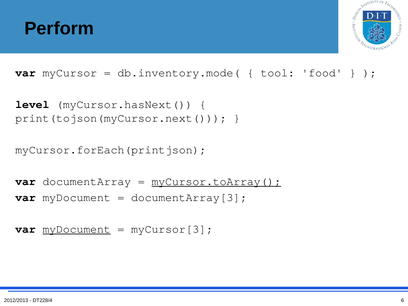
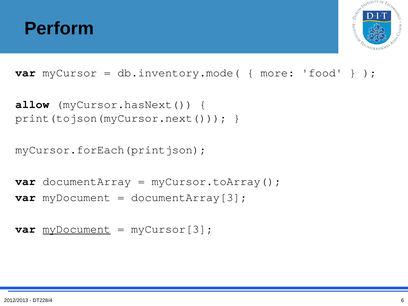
tool: tool -> more (278, 73)
level: level -> allow (32, 104)
myCursor.toArray( underline: present -> none (216, 181)
